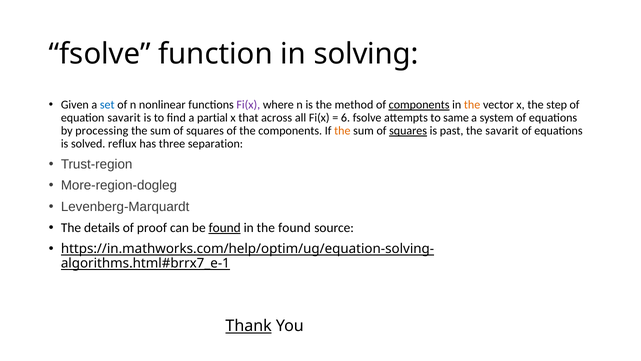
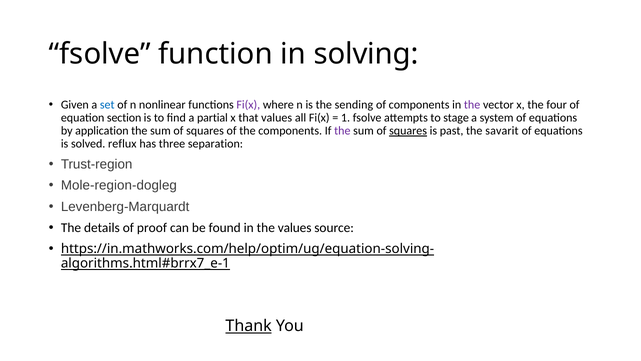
method: method -> sending (354, 105)
components underline: present -> none (419, 105)
the colour: orange -> purple (472, 105)
step: step -> four (557, 105)
equation savarit: savarit -> section (124, 118)
that across: across -> values (277, 118)
6: 6 -> 1 (346, 118)
same: same -> stage (456, 118)
processing: processing -> application (102, 131)
the colour: orange -> purple (342, 131)
More-region-dogleg: More-region-dogleg -> Mole-region-dogleg (119, 185)
found underline: present -> none (225, 228)
the found: found -> values (295, 228)
